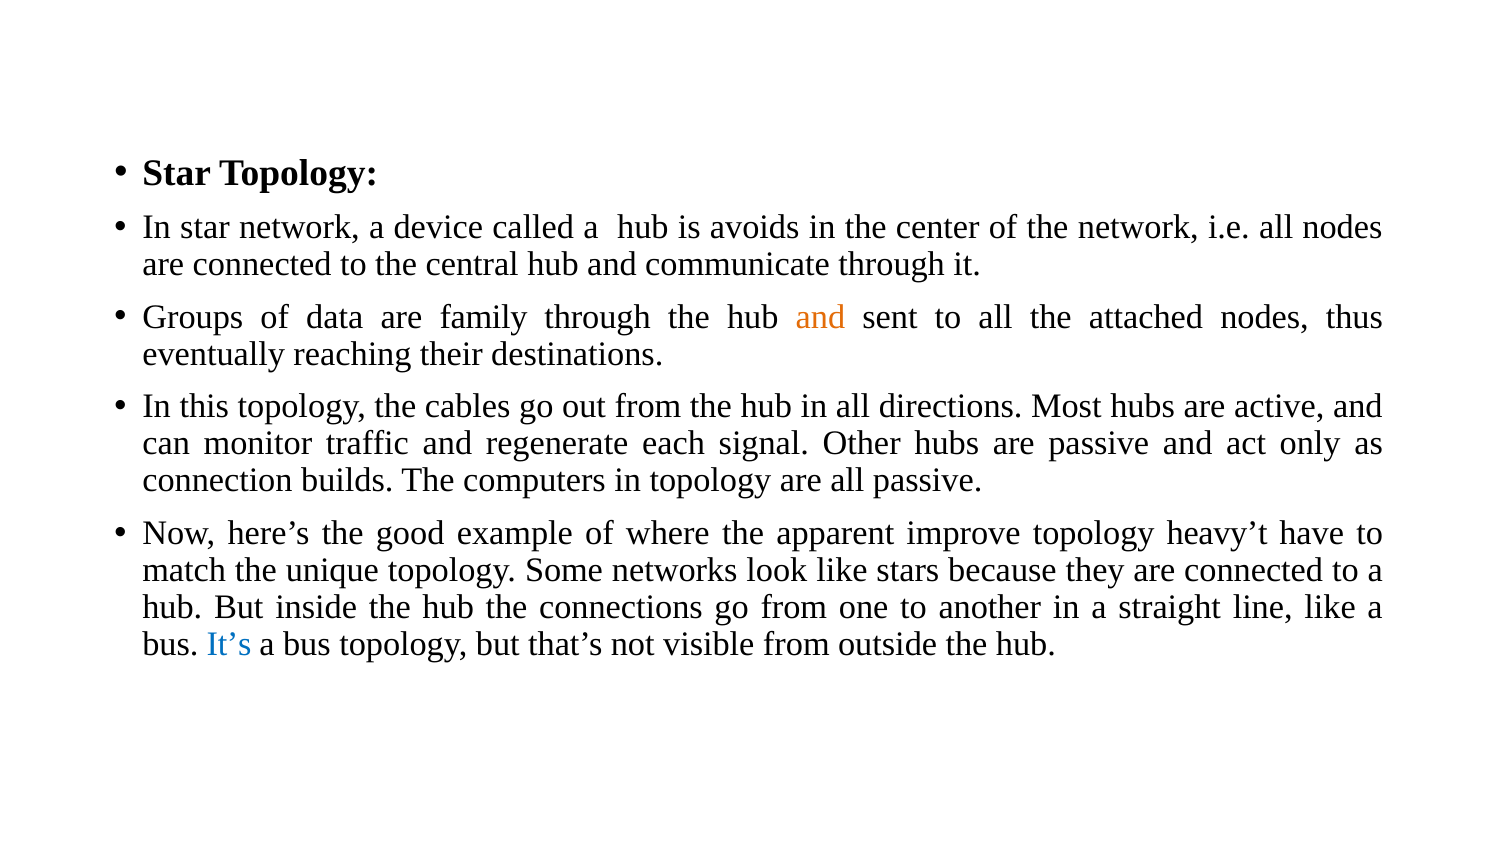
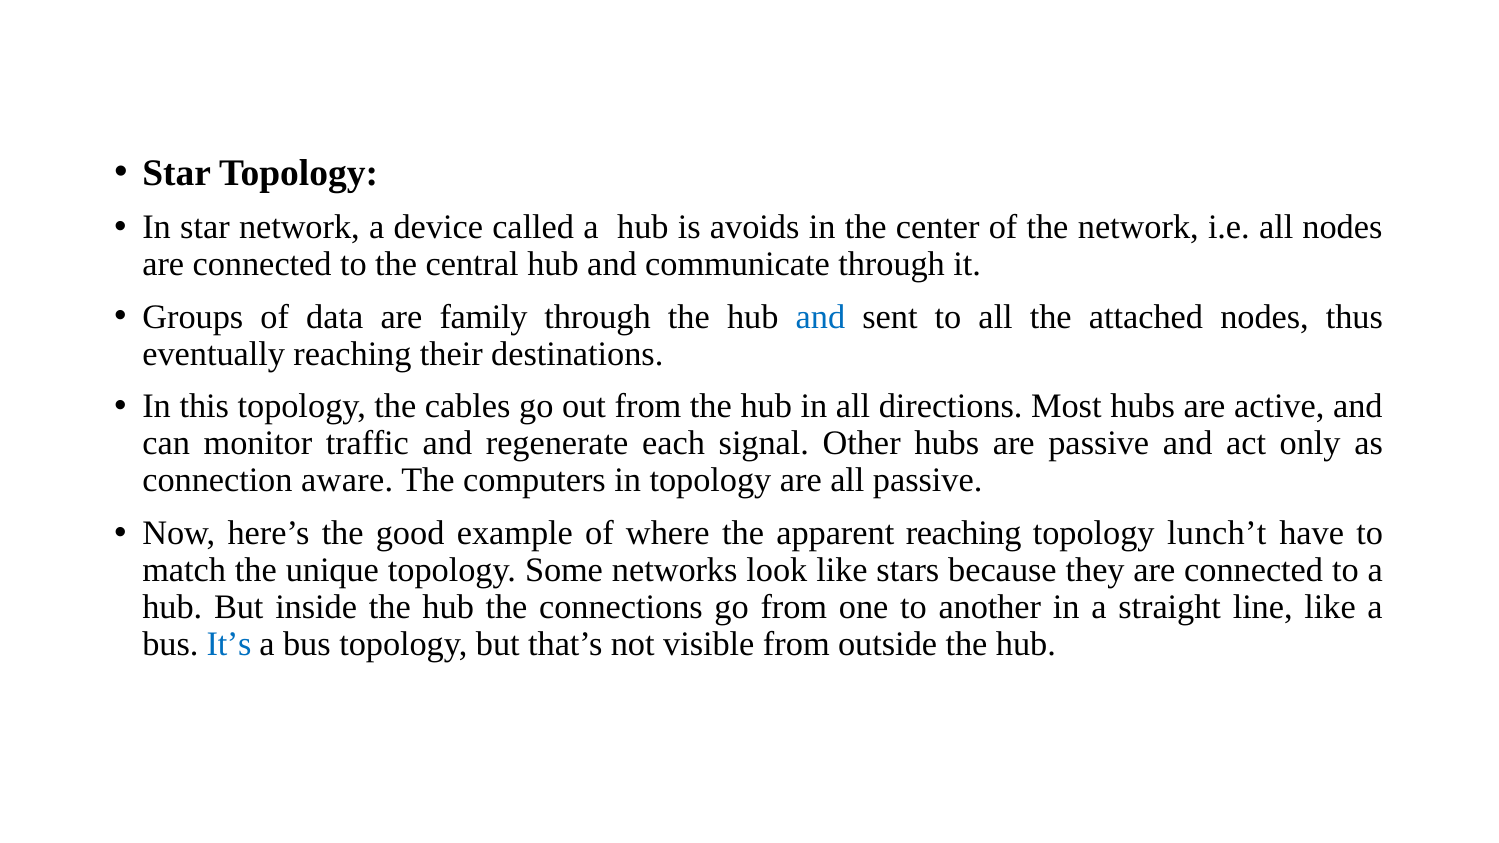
and colour: orange -> blue (820, 317)
builds: builds -> aware (347, 481)
apparent improve: improve -> reaching (964, 533)
heavy’t: heavy’t -> lunch’t (1217, 533)
